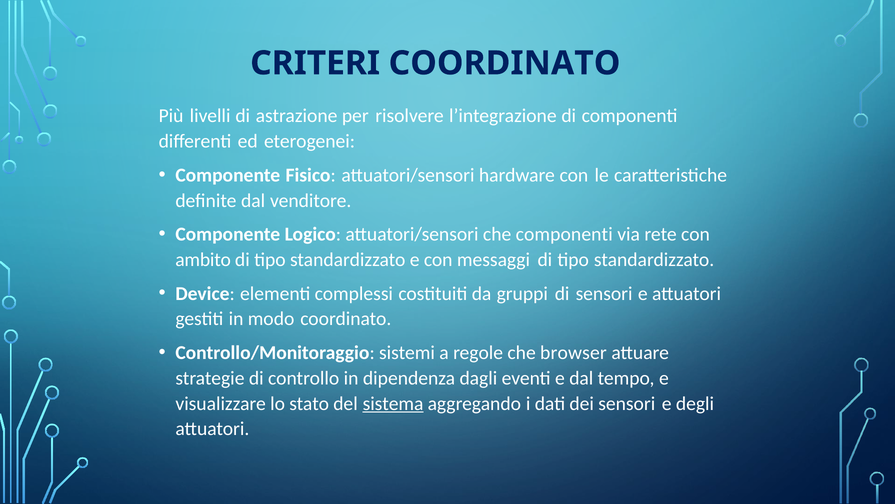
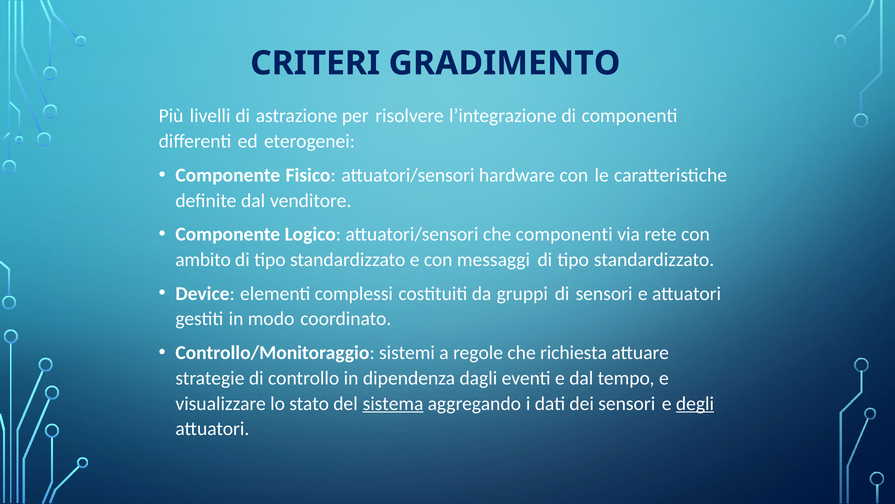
CRITERI COORDINATO: COORDINATO -> GRADIMENTO (505, 63)
browser: browser -> richiesta (574, 352)
degli underline: none -> present (695, 403)
